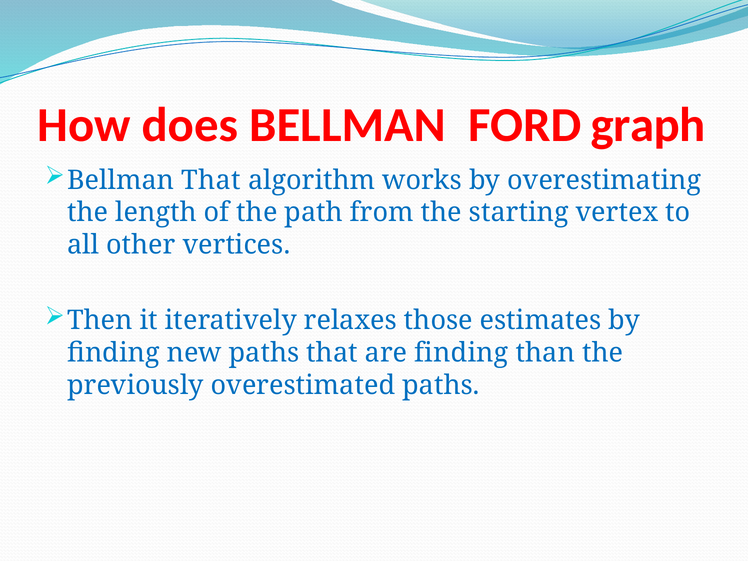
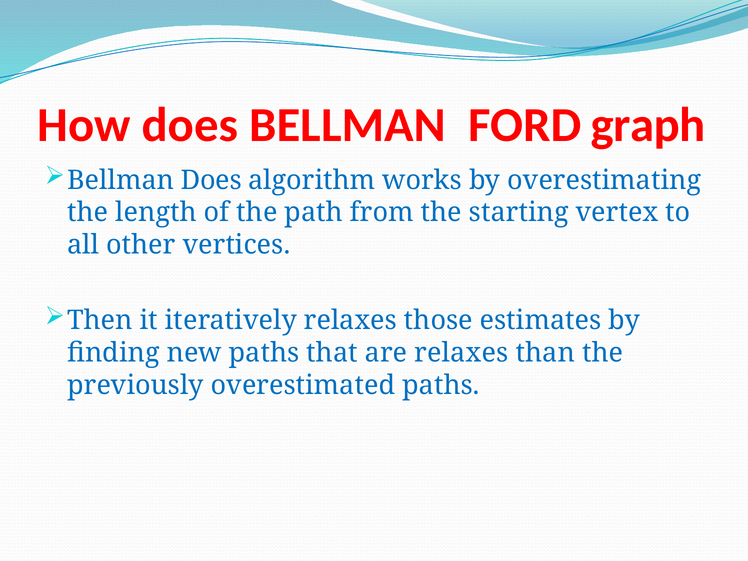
Bellman That: That -> Does (211, 180)
are finding: finding -> relaxes (461, 353)
